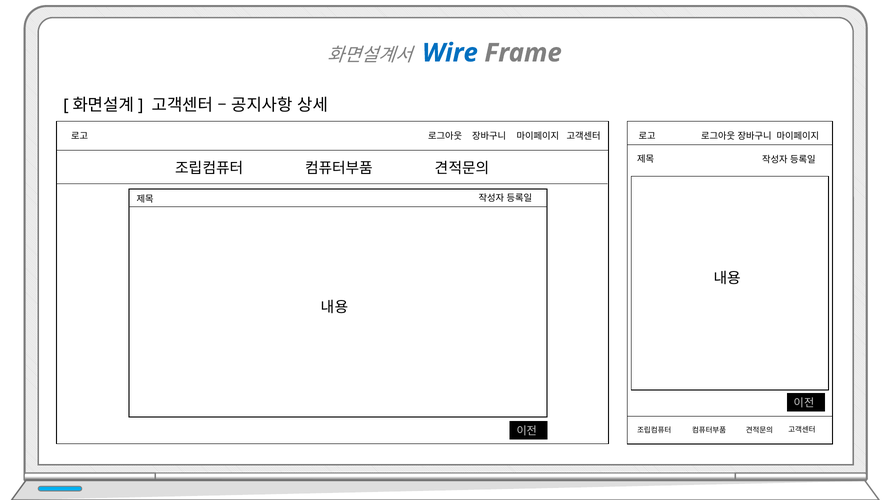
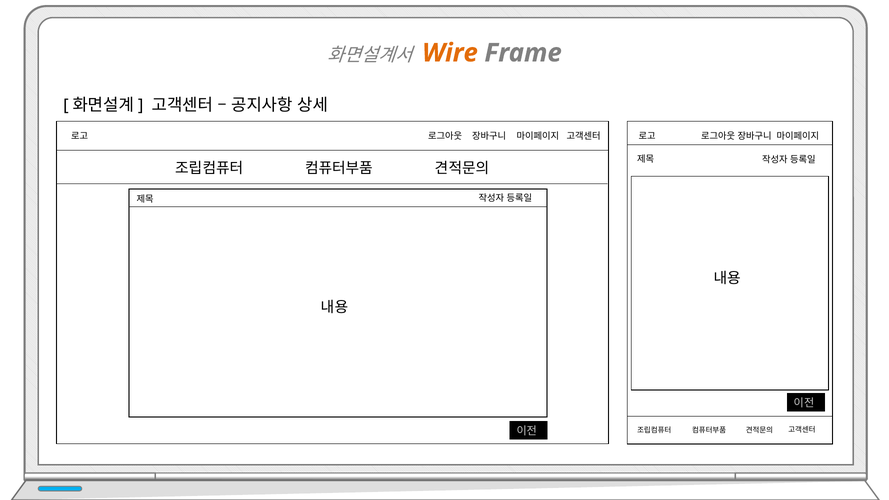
Wire colour: blue -> orange (450, 53)
